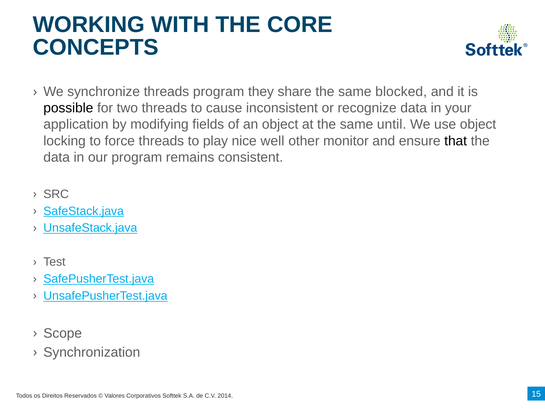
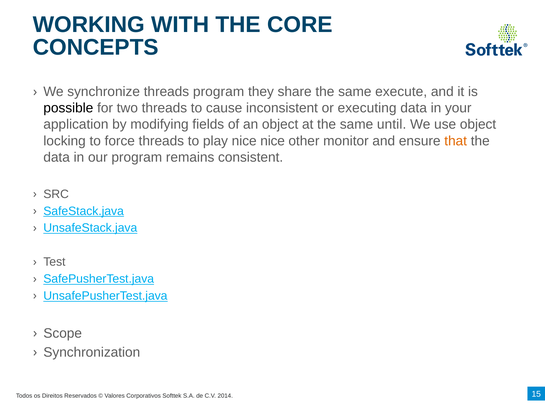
blocked: blocked -> execute (401, 92)
recognize: recognize -> executing (367, 108)
nice well: well -> nice (273, 141)
that colour: black -> orange (456, 141)
